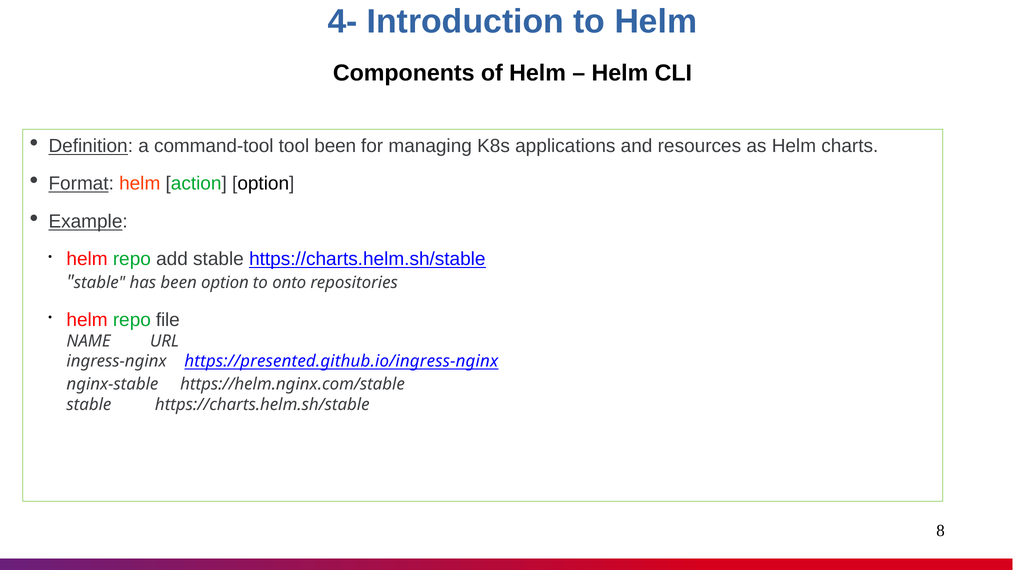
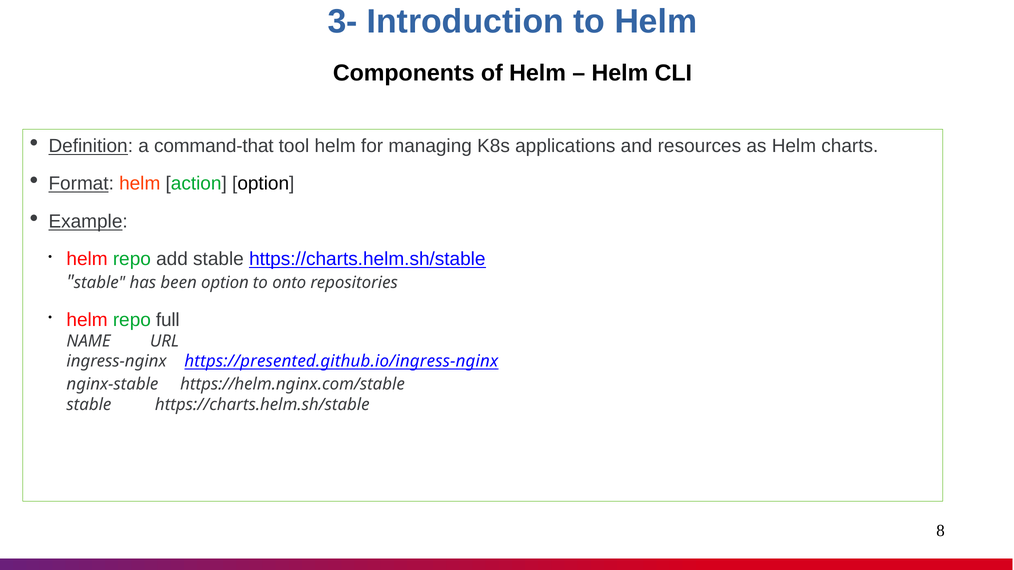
4-: 4- -> 3- (343, 22)
command-tool: command-tool -> command-that (214, 146)
tool been: been -> helm (335, 146)
file: file -> full (168, 320)
